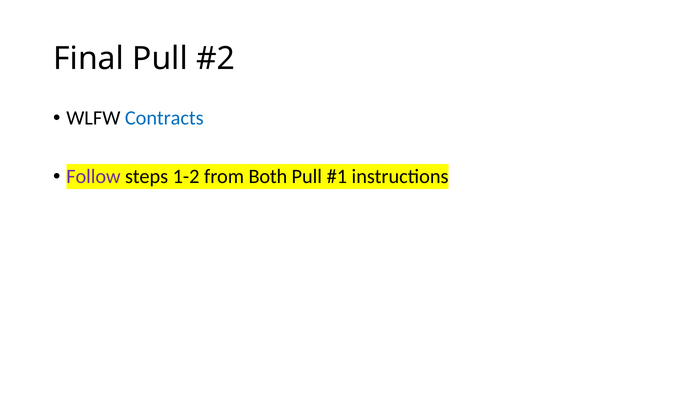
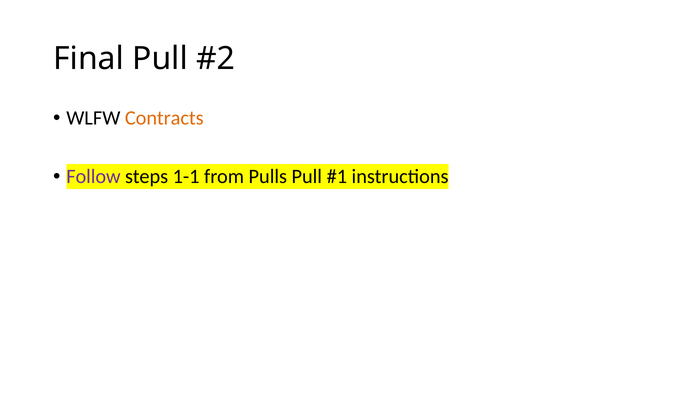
Contracts colour: blue -> orange (164, 118)
1-2: 1-2 -> 1-1 (186, 177)
Both: Both -> Pulls (268, 177)
